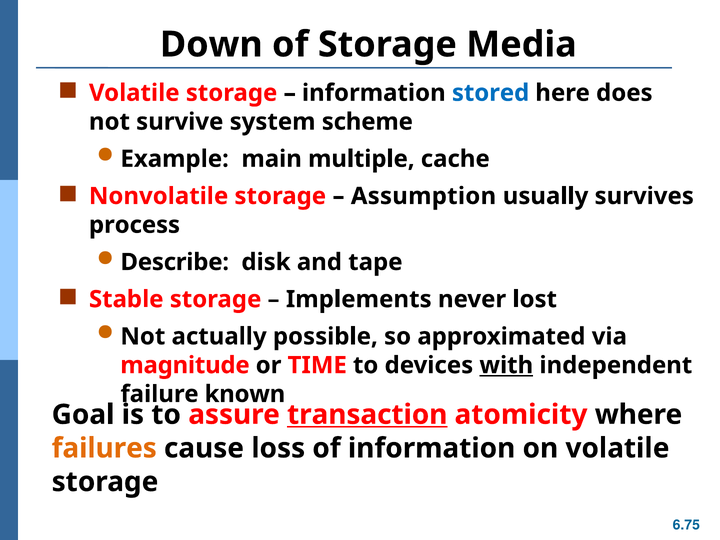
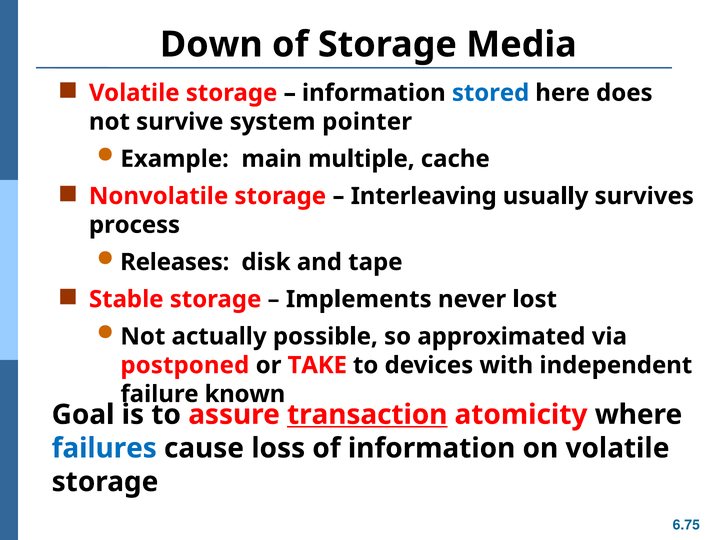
scheme: scheme -> pointer (367, 122)
Assumption: Assumption -> Interleaving (424, 196)
Describe: Describe -> Releases (175, 262)
magnitude: magnitude -> postponed (185, 365)
TIME: TIME -> TAKE (317, 365)
with underline: present -> none (506, 365)
failures colour: orange -> blue (104, 448)
